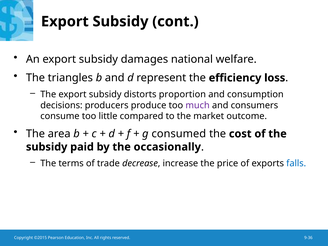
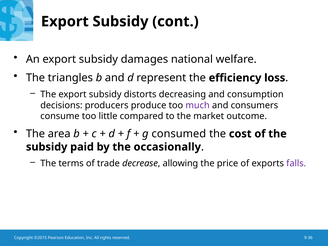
proportion: proportion -> decreasing (182, 94)
increase: increase -> allowing (180, 163)
falls colour: blue -> purple (296, 163)
